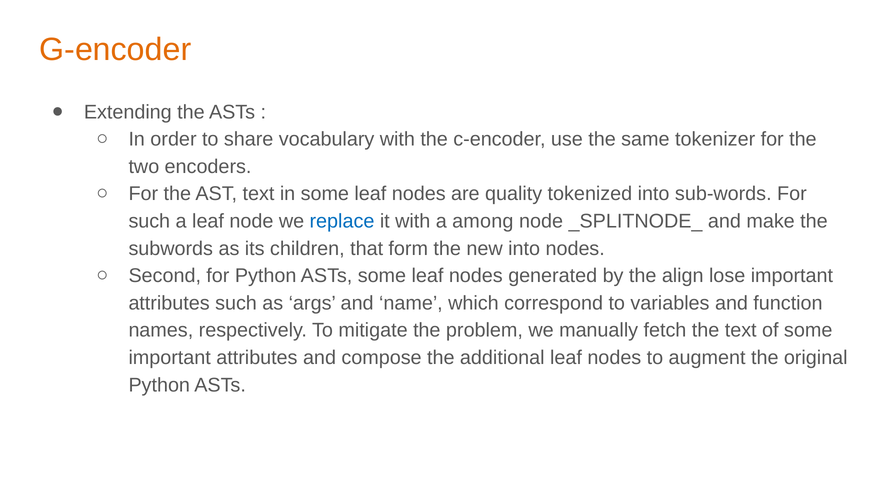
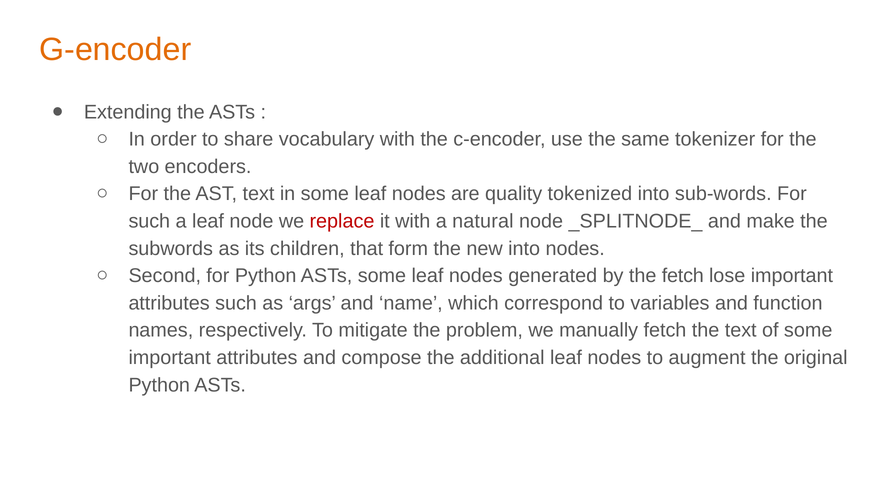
replace colour: blue -> red (342, 221)
among: among -> natural (483, 221)
the align: align -> fetch (683, 276)
